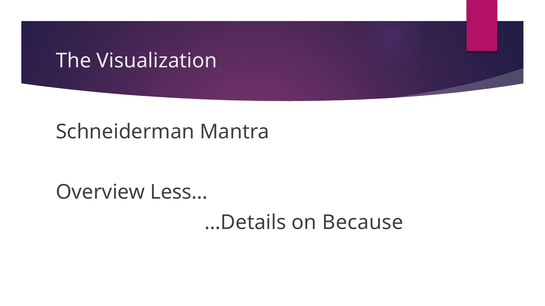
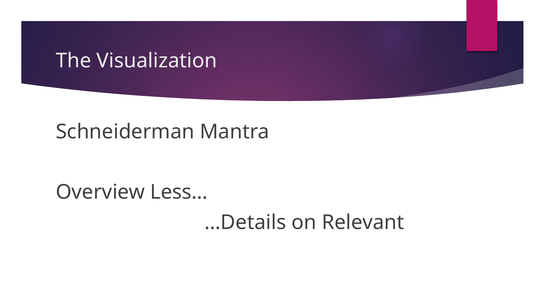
Because: Because -> Relevant (363, 223)
